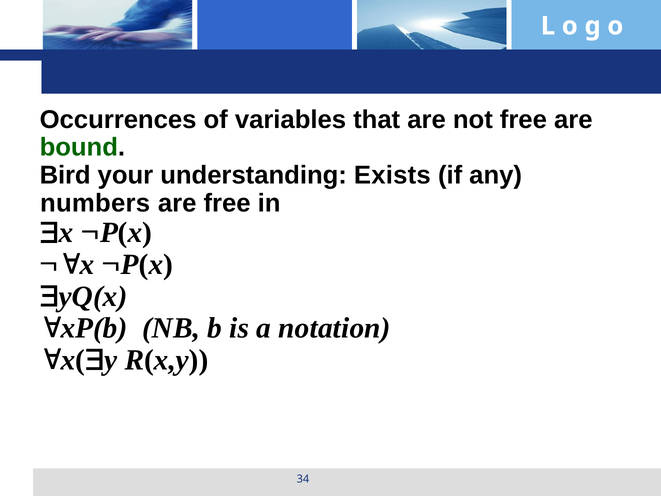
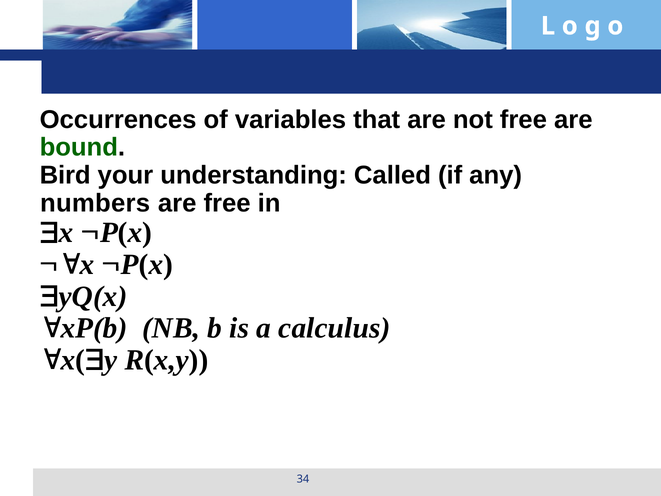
Exists: Exists -> Called (392, 175)
notation: notation -> calculus (335, 328)
